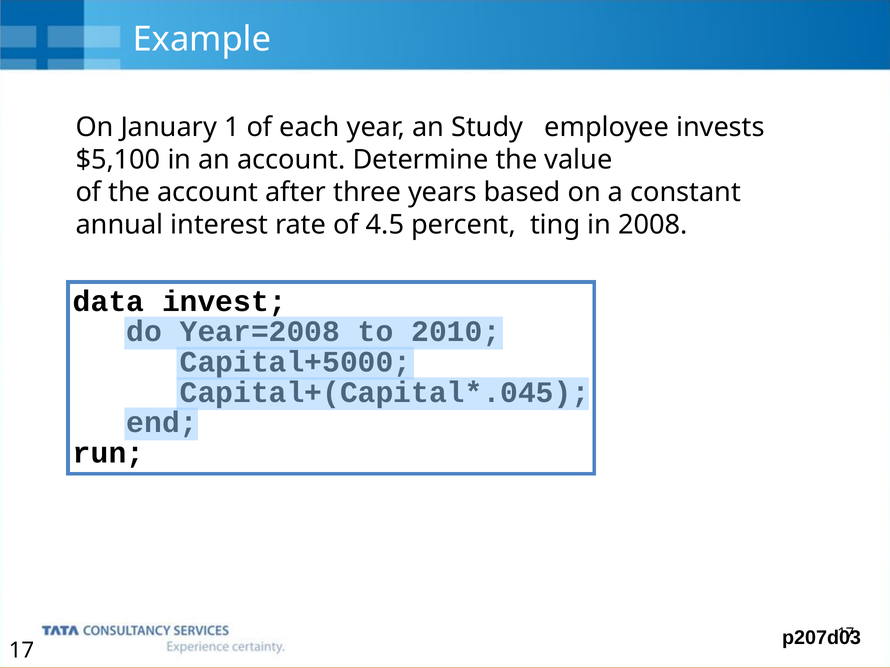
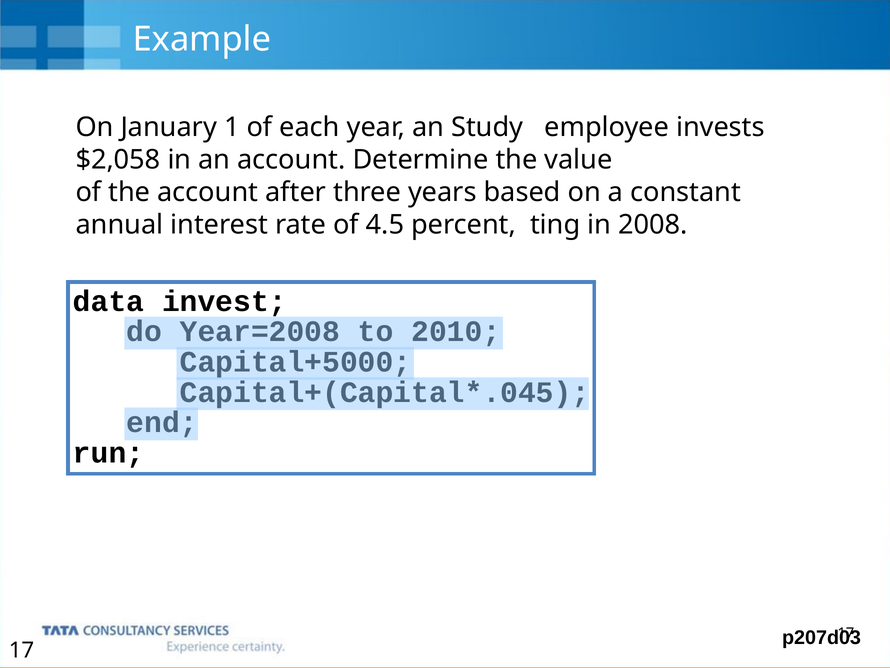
$5,100: $5,100 -> $2,058 (118, 160)
